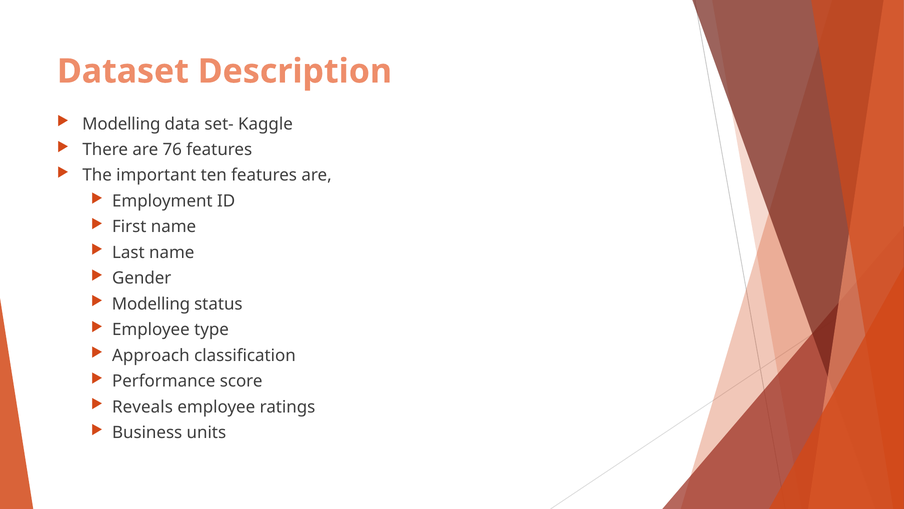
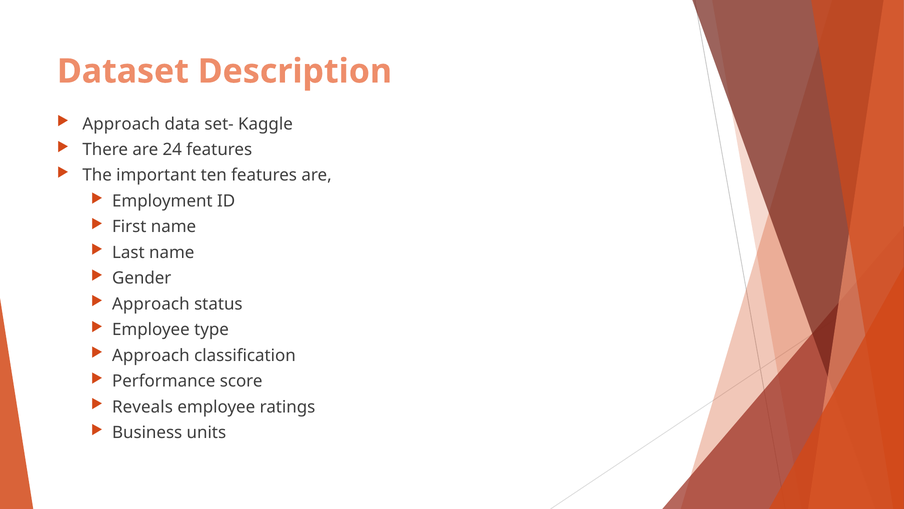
Modelling: Modelling -> Approach (121, 124)
76: 76 -> 24 (172, 150)
Modelling: Modelling -> Approach (151, 304)
